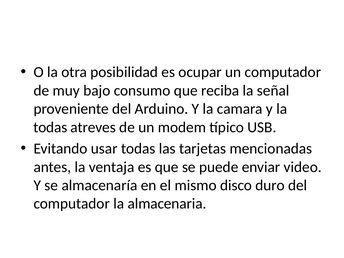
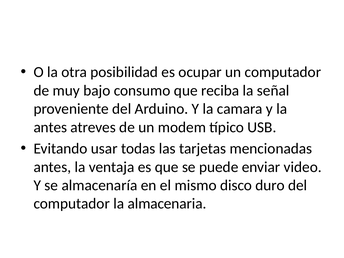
todas: todas -> antes (50, 127)
